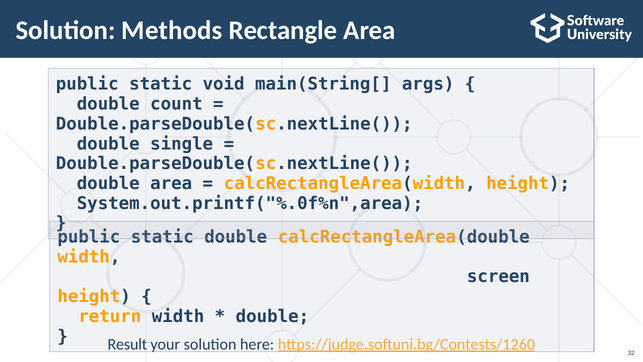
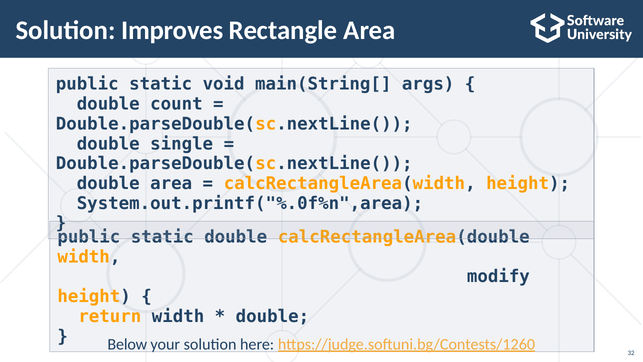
Methods: Methods -> Improves (172, 30)
screen: screen -> modify (498, 276)
Result: Result -> Below (127, 344)
